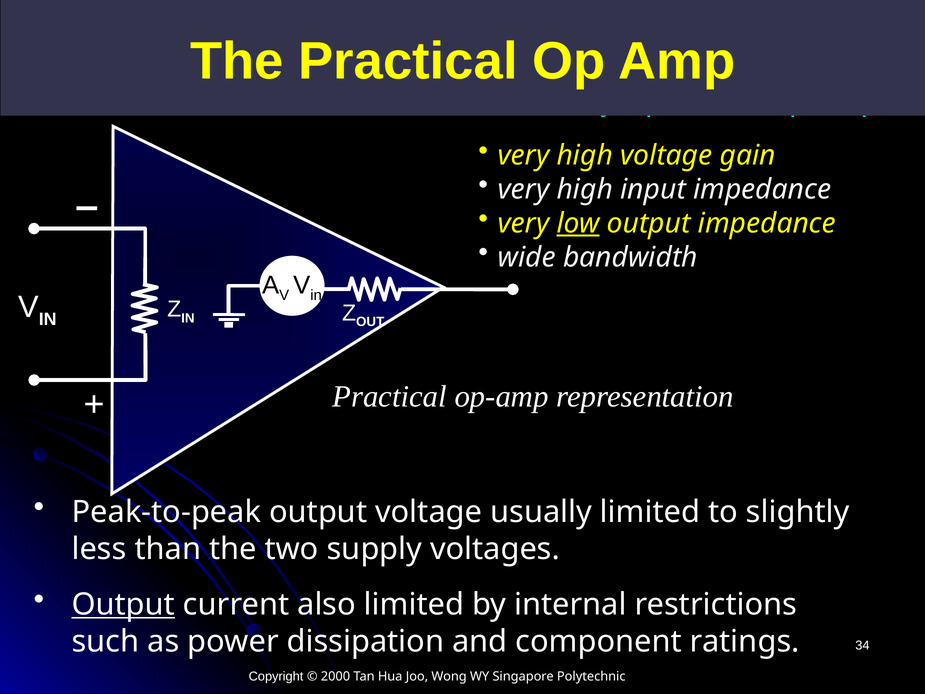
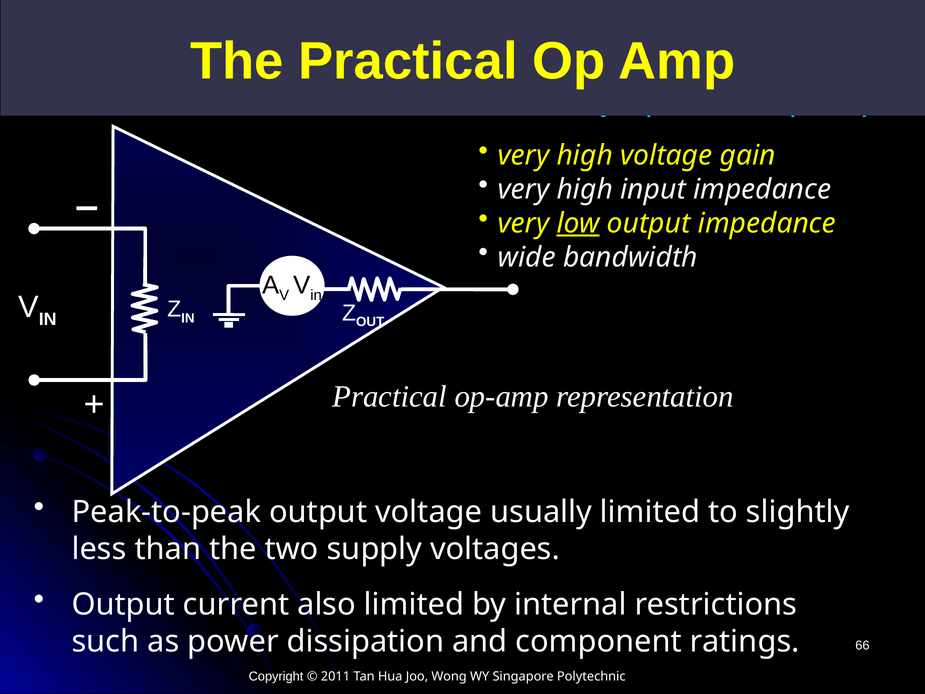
Output underline: present -> none (123, 604)
34: 34 -> 66 (862, 645)
2000: 2000 -> 2011 (335, 676)
